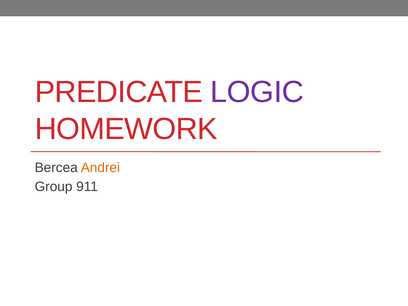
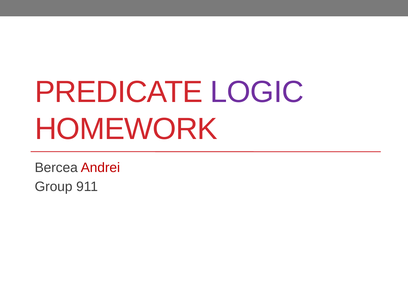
Andrei colour: orange -> red (100, 168)
